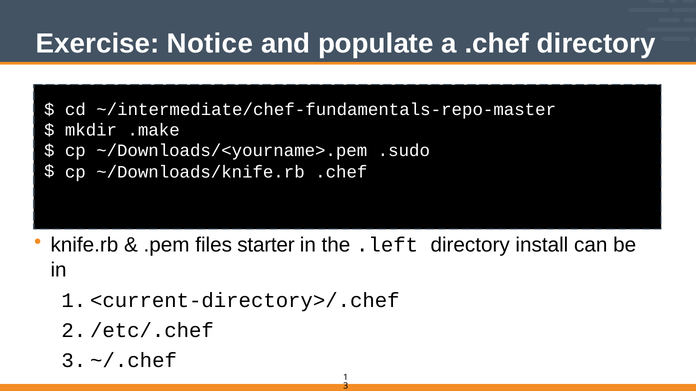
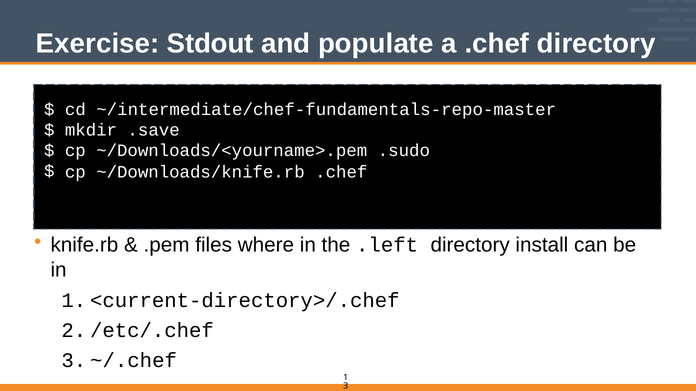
Notice: Notice -> Stdout (210, 44)
.make: .make -> .save (154, 130)
starter: starter -> where (266, 245)
